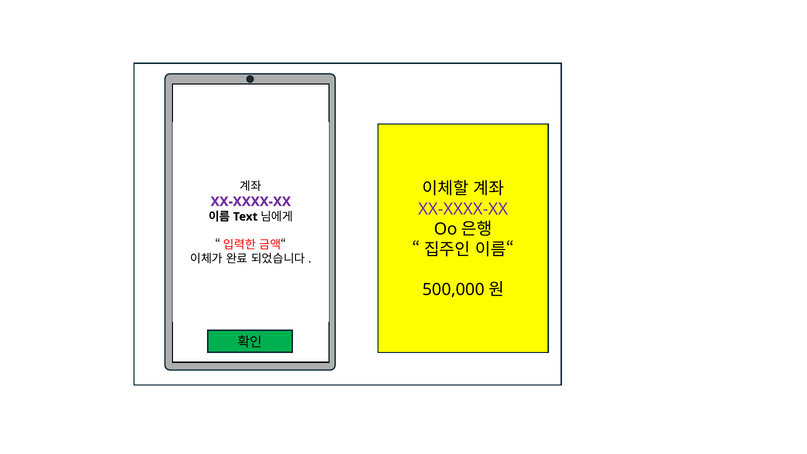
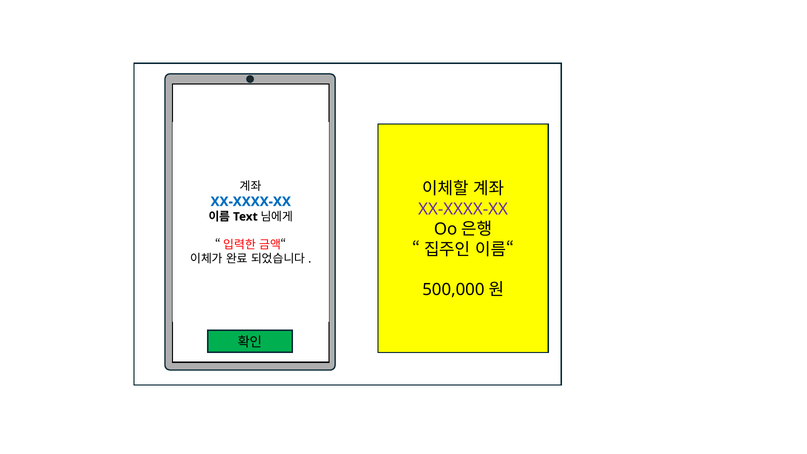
XX-XXXX-XX colour: purple -> blue (251, 202)
